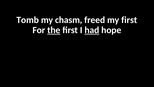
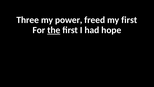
Tomb: Tomb -> Three (28, 20)
chasm: chasm -> power (69, 20)
had underline: present -> none (92, 30)
